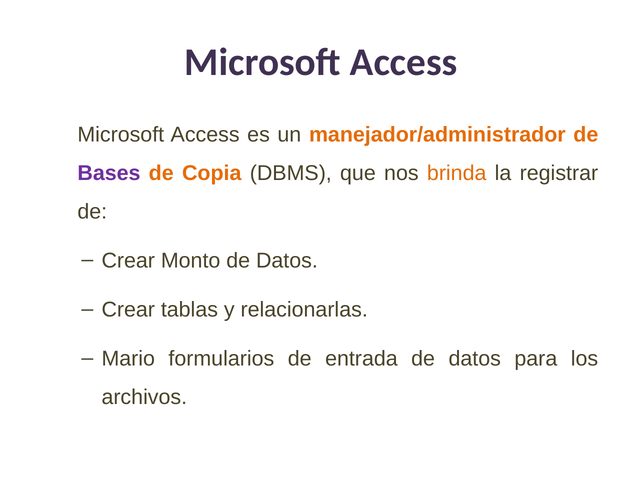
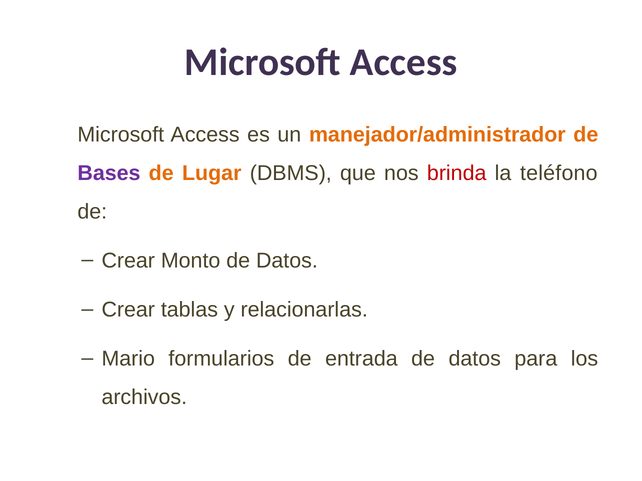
Copia: Copia -> Lugar (212, 173)
brinda colour: orange -> red (457, 173)
registrar: registrar -> teléfono (559, 173)
